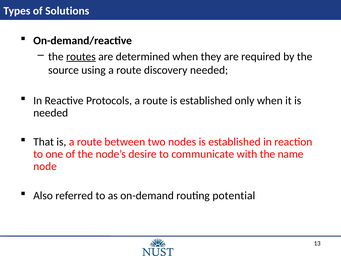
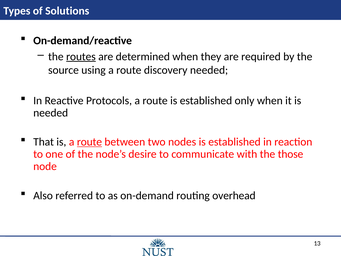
route underline: none -> present (89, 142)
name: name -> those (291, 154)
potential: potential -> overhead (234, 195)
